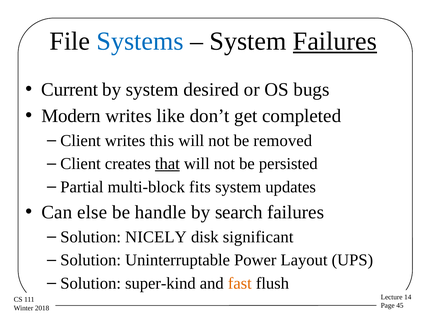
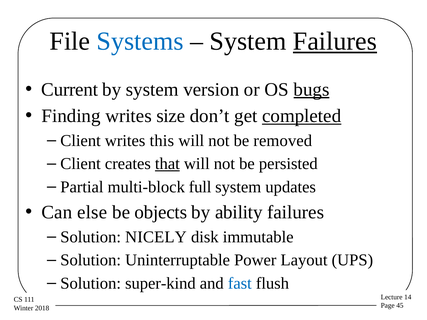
desired: desired -> version (211, 90)
bugs underline: none -> present (311, 90)
Modern: Modern -> Finding (71, 116)
like: like -> size (171, 116)
completed underline: none -> present (302, 116)
fits: fits -> full (200, 187)
handle: handle -> objects (161, 213)
search: search -> ability (239, 213)
significant: significant -> immutable (258, 237)
fast colour: orange -> blue (240, 284)
